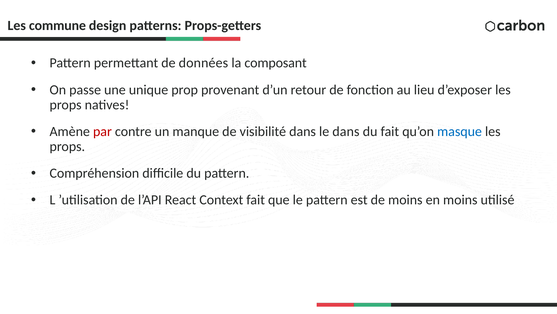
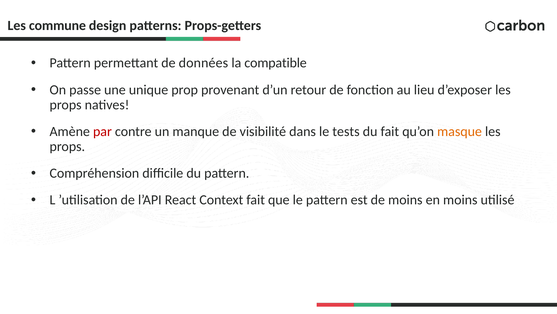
composant: composant -> compatible (276, 63)
le dans: dans -> tests (346, 131)
masque colour: blue -> orange (460, 131)
